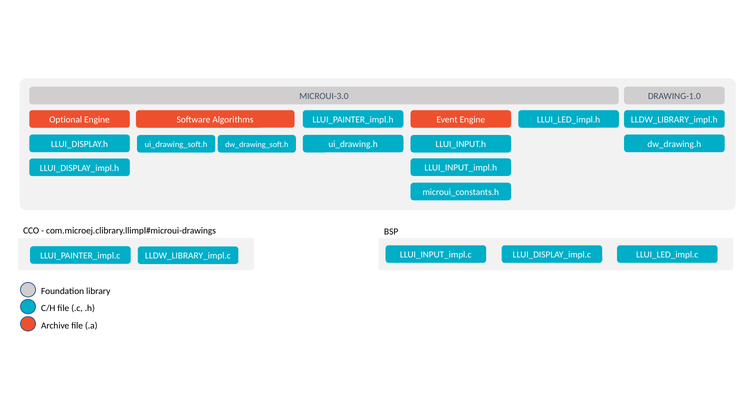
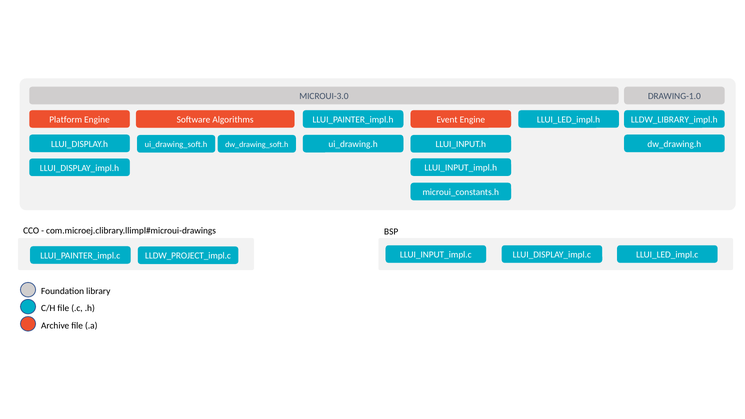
Optional: Optional -> Platform (66, 120)
LLDW_LIBRARY_impl.c: LLDW_LIBRARY_impl.c -> LLDW_PROJECT_impl.c (188, 256)
